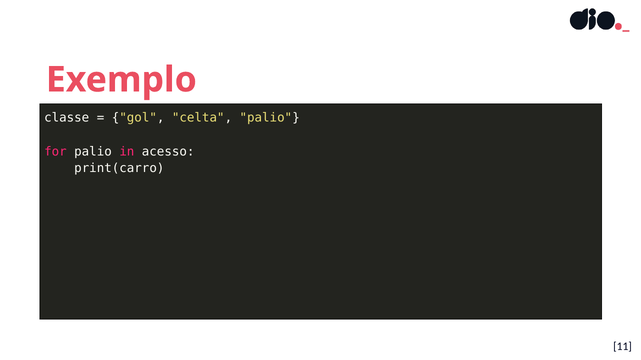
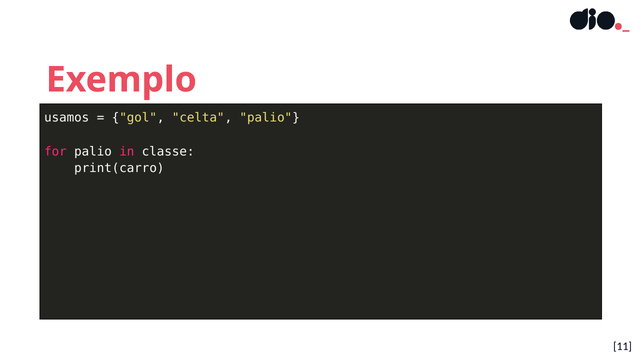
classe: classe -> usamos (67, 118)
acesso: acesso -> classe (168, 152)
